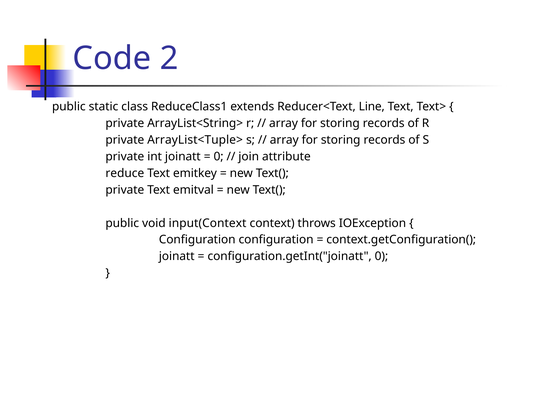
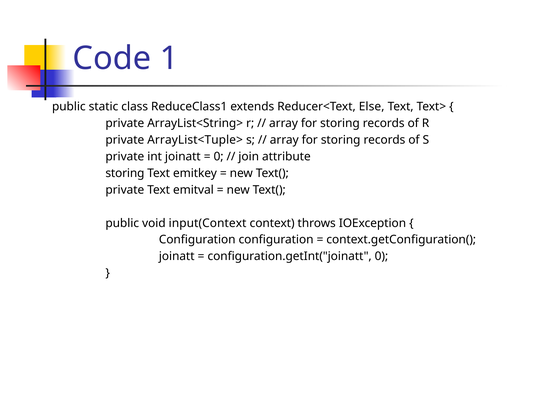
2: 2 -> 1 (169, 58)
Line: Line -> Else (372, 107)
reduce: reduce -> storing (125, 173)
